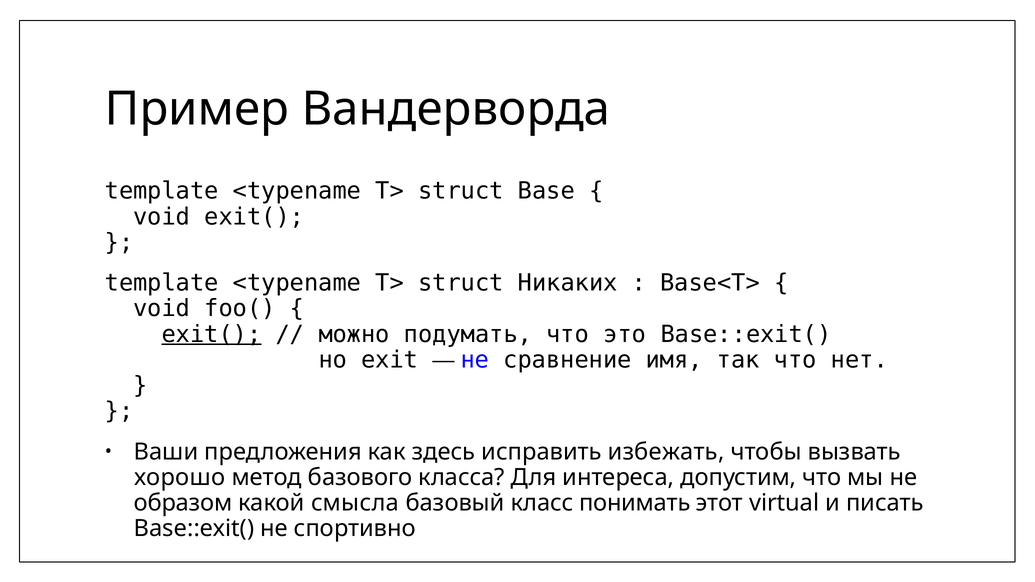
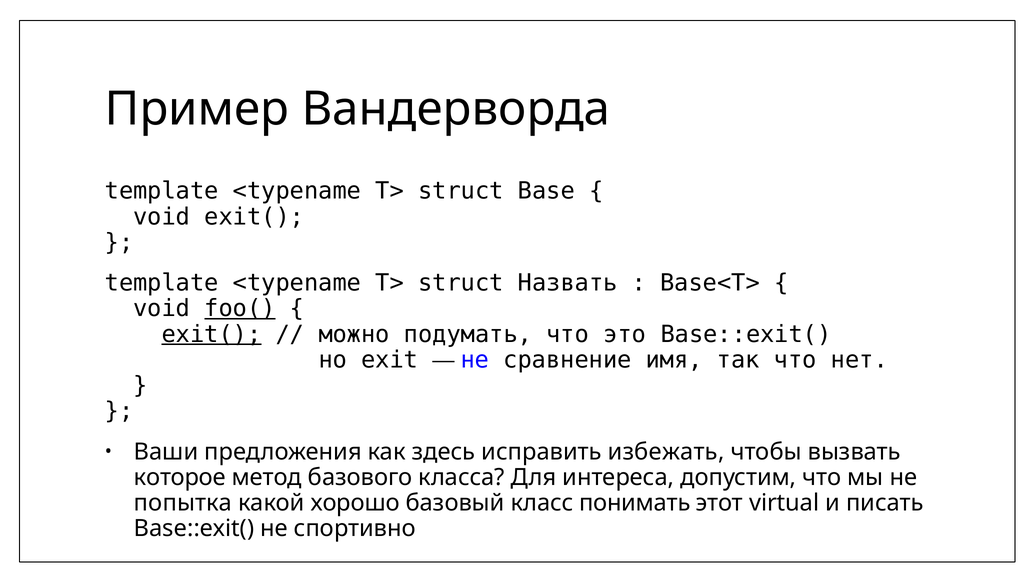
Никаких: Никаких -> Назвать (568, 283)
foo( underline: none -> present (240, 309)
хорошо: хорошо -> которое (180, 477)
образом: образом -> попытка (183, 503)
смысла: смысла -> хорошо (355, 503)
